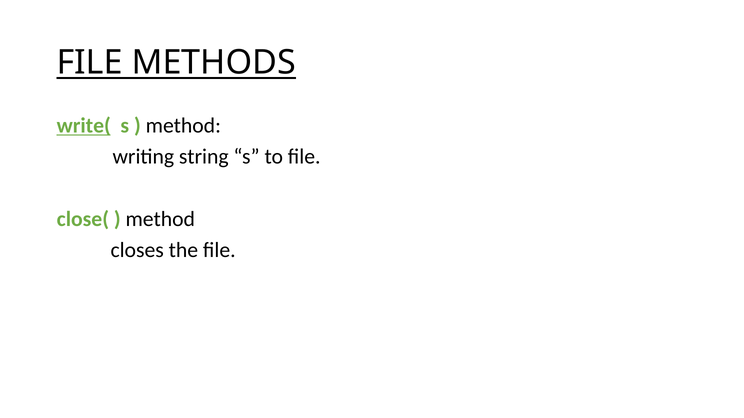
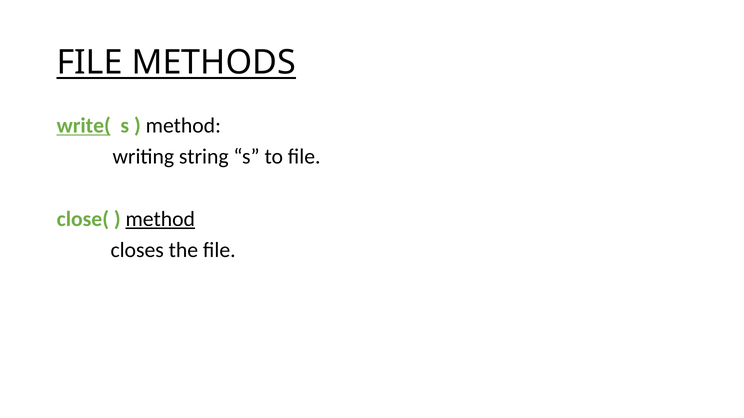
method underline: none -> present (160, 219)
